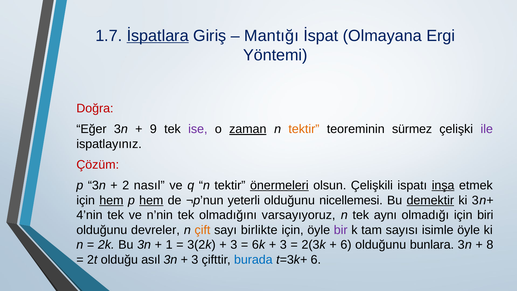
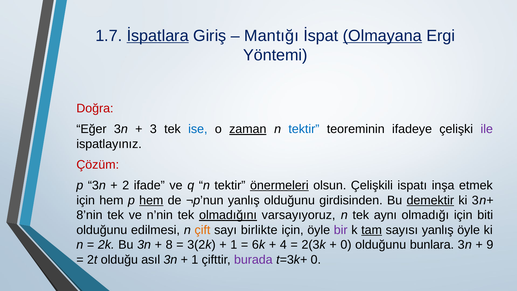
Olmayana underline: none -> present (382, 36)
9: 9 -> 3 (153, 129)
ise colour: purple -> blue (198, 129)
tektir colour: orange -> blue (304, 129)
sürmez: sürmez -> ifadeye (412, 129)
nasıl: nasıl -> ifade (149, 185)
inşa underline: present -> none (443, 185)
hem underline: present -> none (111, 200)
¬p’nun yeterli: yeterli -> yanlış (244, 200)
nicellemesi: nicellemesi -> girdisinden (351, 200)
4’nin: 4’nin -> 8’nin (89, 215)
olmadığını underline: none -> present (228, 215)
biri: biri -> biti (485, 215)
devreler: devreler -> edilmesi (155, 230)
tam underline: none -> present (372, 230)
sayısı isimle: isimle -> yanlış (438, 230)
1: 1 -> 8 (169, 245)
3: 3 -> 1 (234, 245)
3: 3 -> 4 (283, 245)
6: 6 -> 0 (346, 245)
8: 8 -> 9 (490, 245)
3: 3 -> 1 (195, 260)
burada colour: blue -> purple (253, 260)
t=3k+ 6: 6 -> 0 (316, 260)
